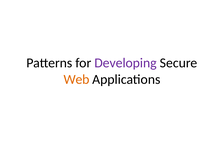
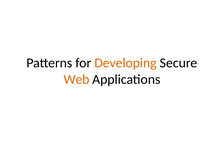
Developing colour: purple -> orange (126, 63)
